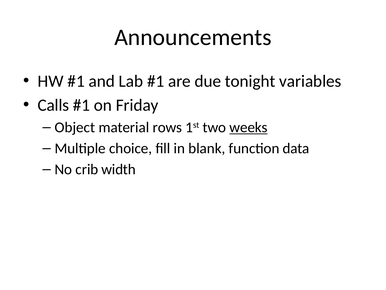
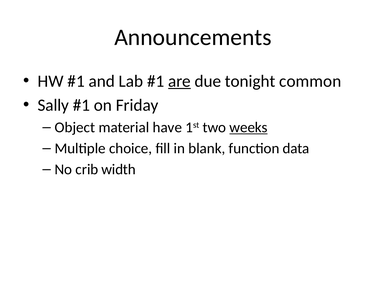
are underline: none -> present (179, 81)
variables: variables -> common (310, 81)
Calls: Calls -> Sally (53, 105)
rows: rows -> have (167, 127)
